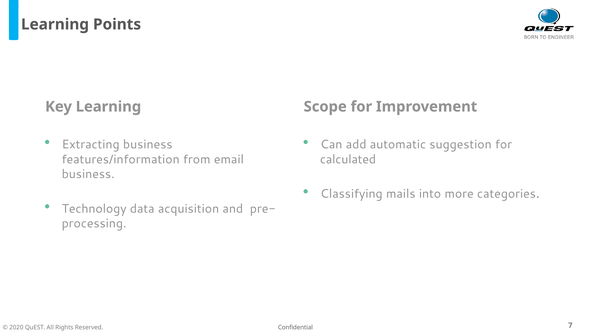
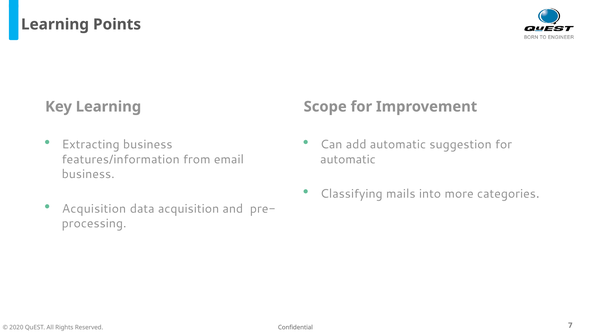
calculated: calculated -> automatic (348, 159)
Technology: Technology -> Acquisition (94, 208)
